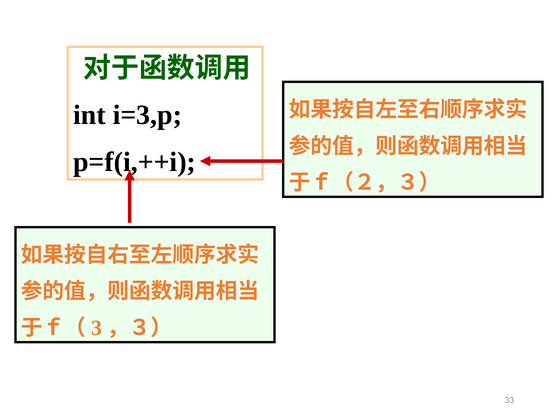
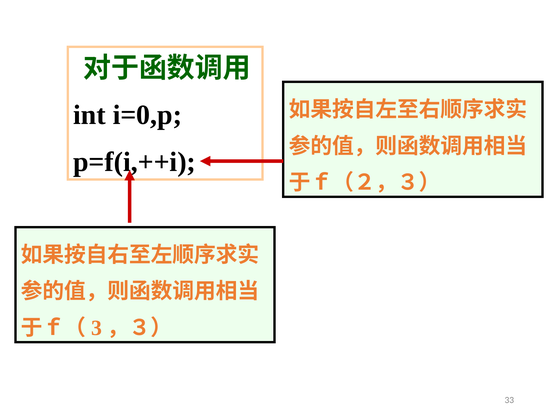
i=3,p: i=3,p -> i=0,p (147, 115)
